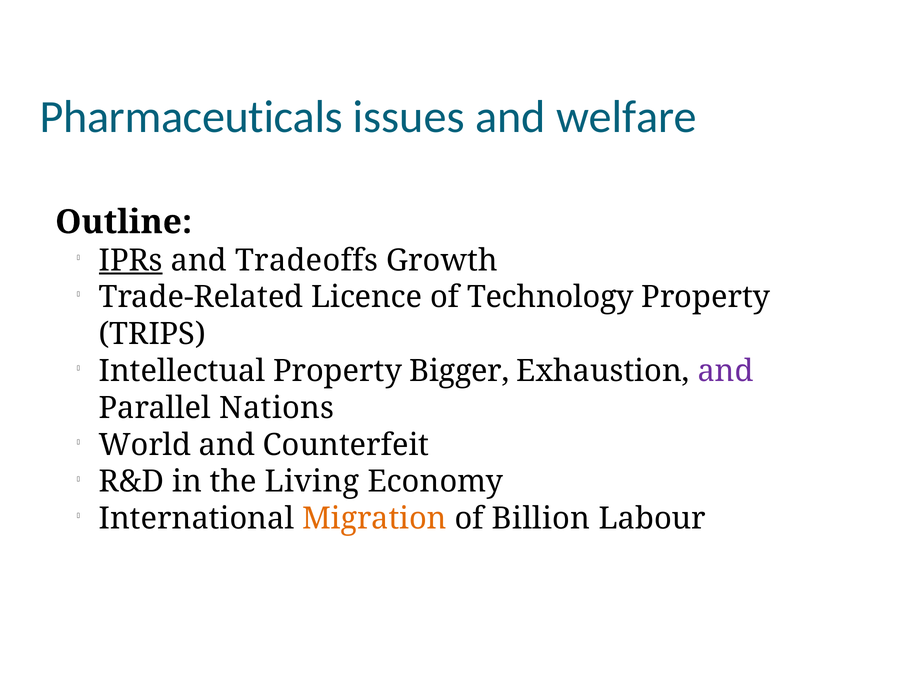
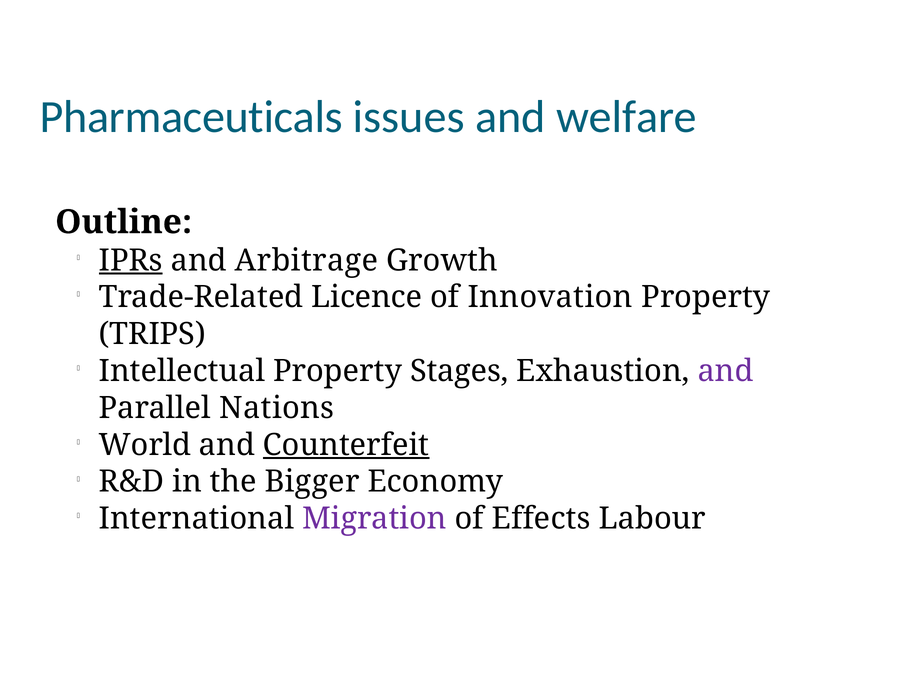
Tradeoffs: Tradeoffs -> Arbitrage (306, 260)
Technology: Technology -> Innovation (550, 297)
Bigger: Bigger -> Stages (459, 371)
Counterfeit underline: none -> present (346, 445)
Living: Living -> Bigger (312, 482)
Migration colour: orange -> purple (374, 519)
Billion: Billion -> Effects (541, 519)
